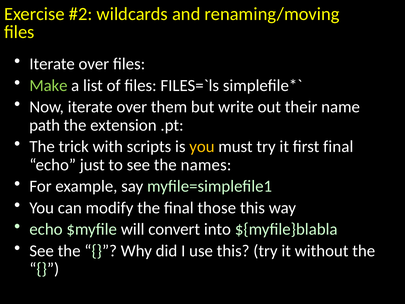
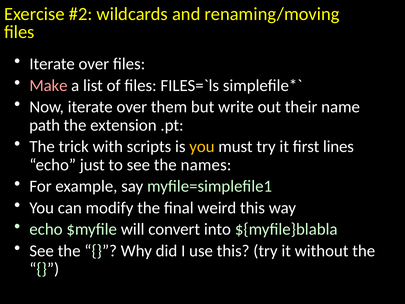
Make colour: light green -> pink (48, 85)
first final: final -> lines (338, 147)
those: those -> weird (217, 208)
